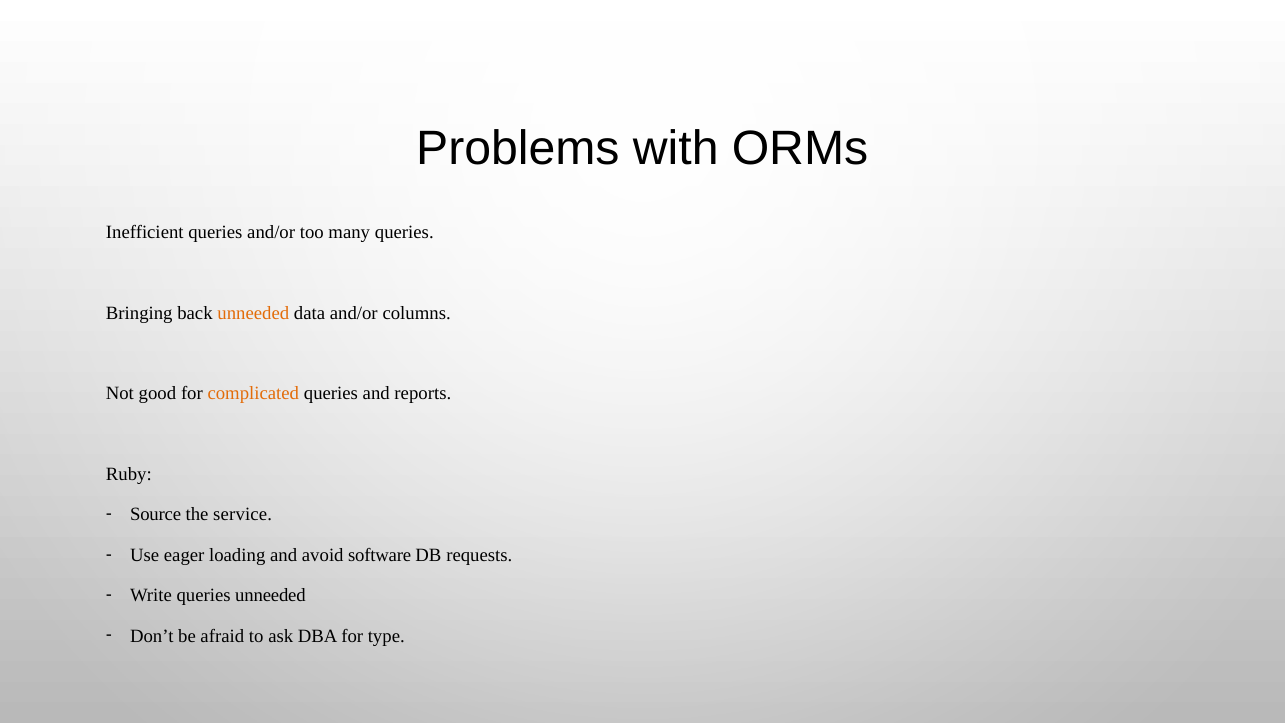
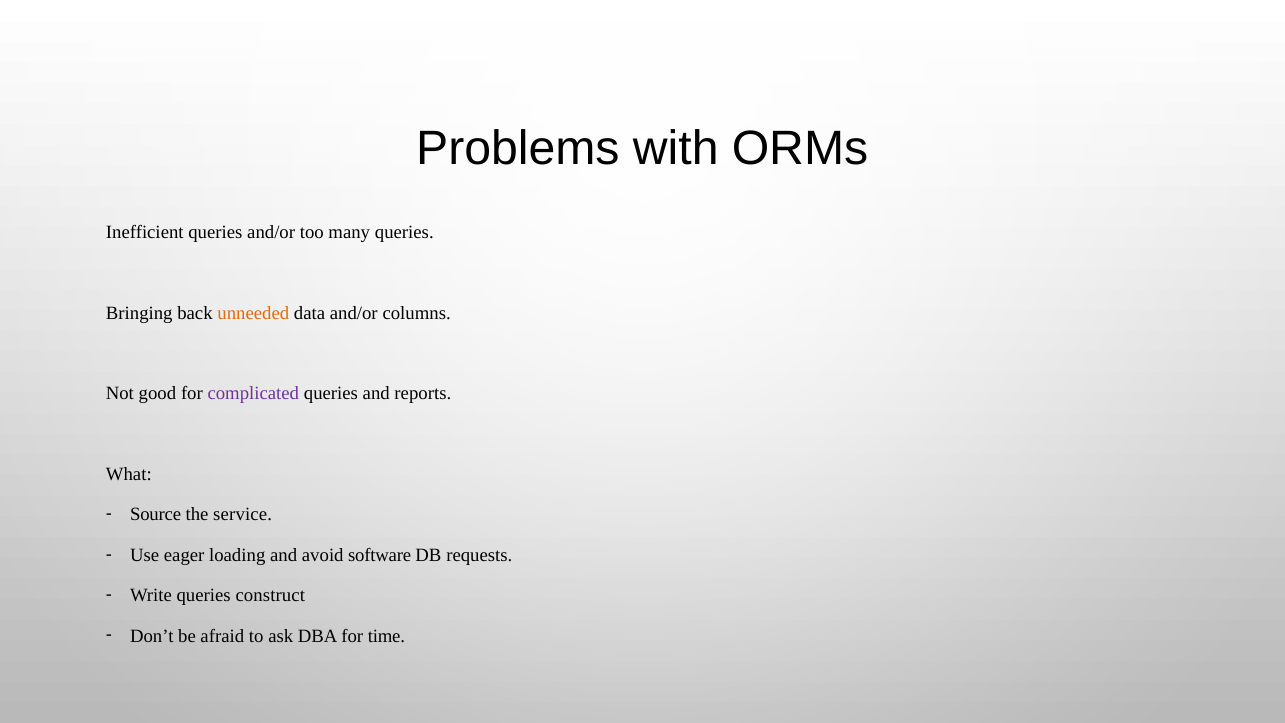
complicated colour: orange -> purple (253, 394)
Ruby: Ruby -> What (129, 474)
queries unneeded: unneeded -> construct (270, 595)
type: type -> time (386, 636)
